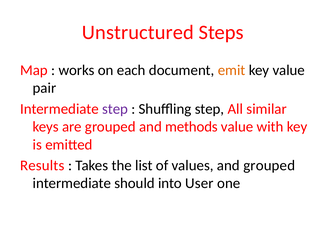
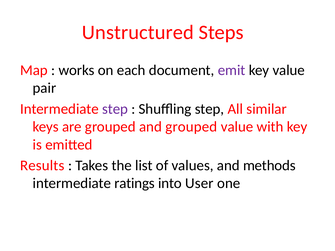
emit colour: orange -> purple (232, 70)
and methods: methods -> grouped (191, 127)
and grouped: grouped -> methods (269, 166)
should: should -> ratings (135, 183)
